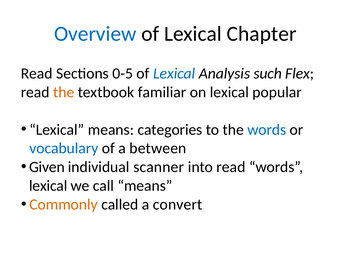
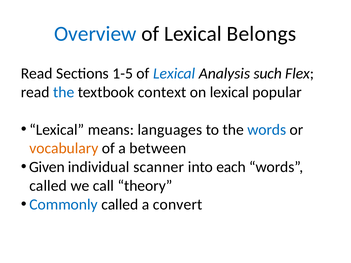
Chapter: Chapter -> Belongs (261, 34)
0-5: 0-5 -> 1-5 (123, 74)
the colour: orange -> blue (64, 92)
familiar: familiar -> context (162, 92)
categories: categories -> languages (170, 130)
vocabulary colour: blue -> orange (64, 148)
into read: read -> each (231, 167)
lexical: lexical -> called (48, 186)
call means: means -> theory (145, 186)
Commonly colour: orange -> blue (64, 205)
